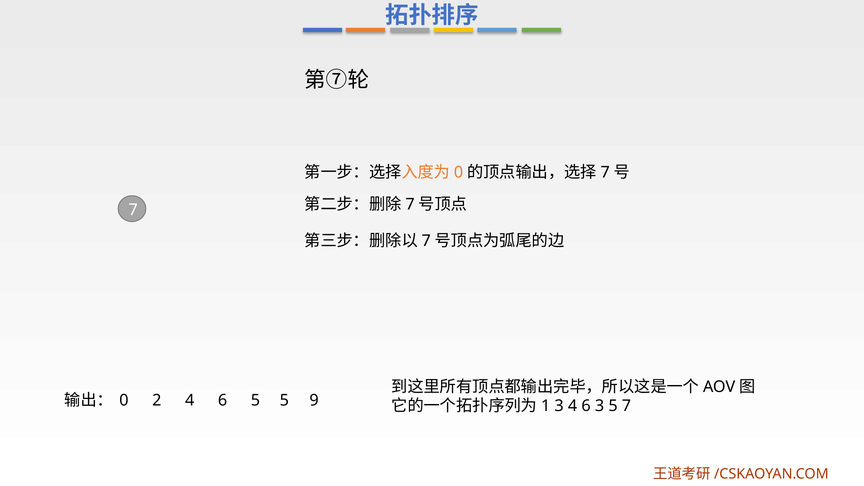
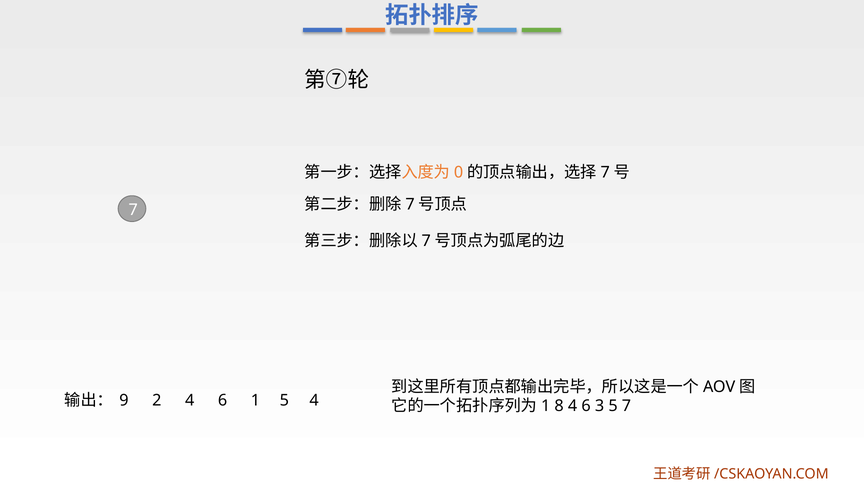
0: 0 -> 9 (124, 400)
6 5: 5 -> 1 (255, 400)
5 9: 9 -> 4 (314, 400)
3: 3 -> 8 (559, 406)
